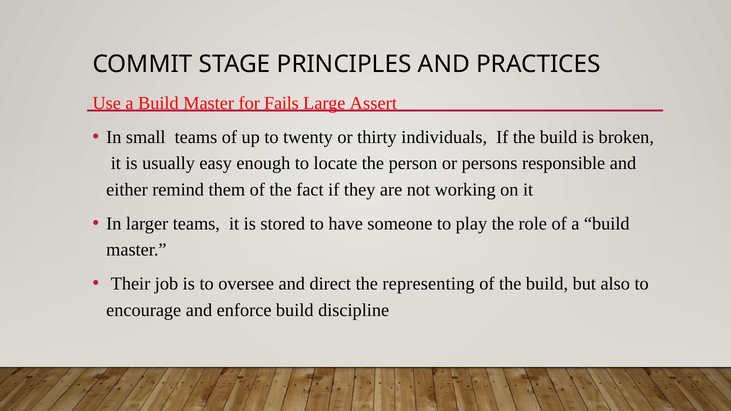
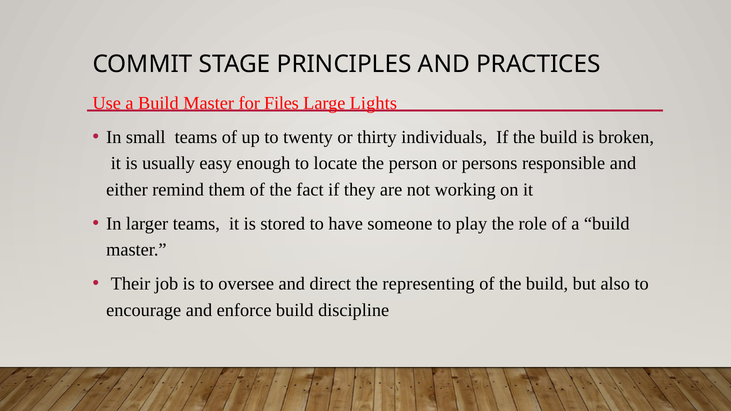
Fails: Fails -> Files (281, 103)
Assert: Assert -> Lights (373, 103)
